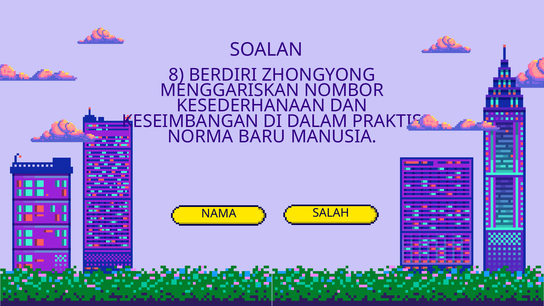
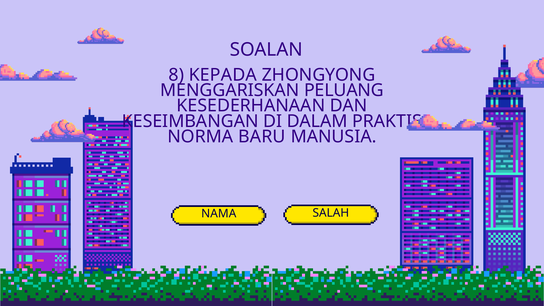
BERDIRI: BERDIRI -> KEPADA (223, 75)
NOMBOR: NOMBOR -> PELUANG (344, 90)
